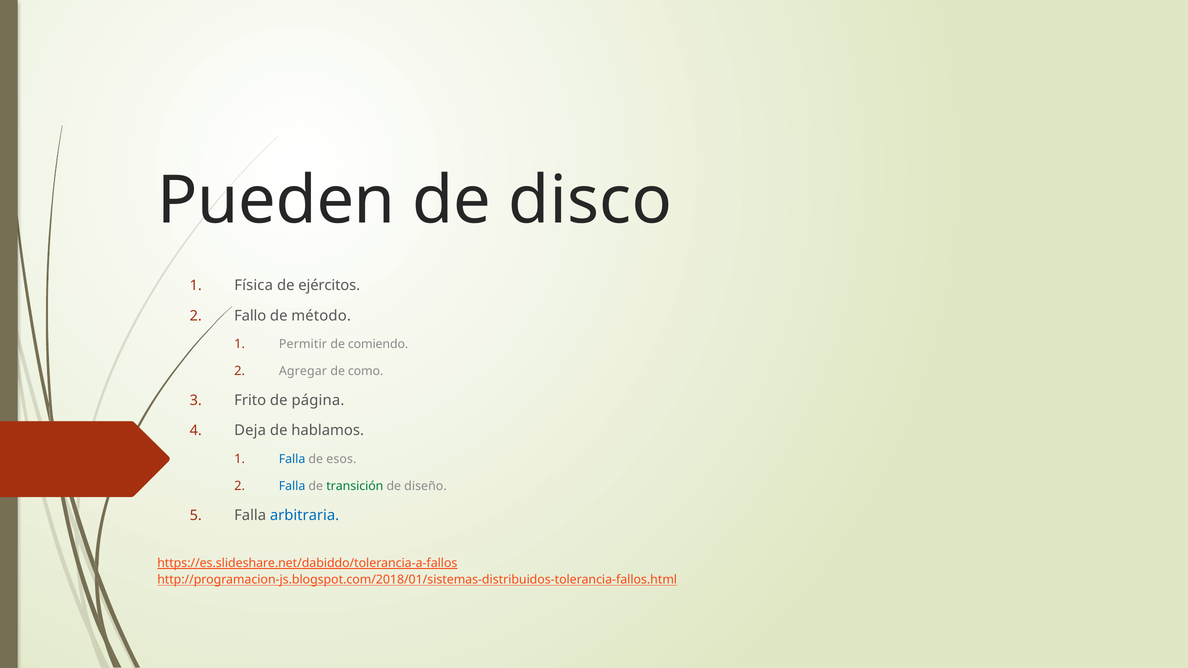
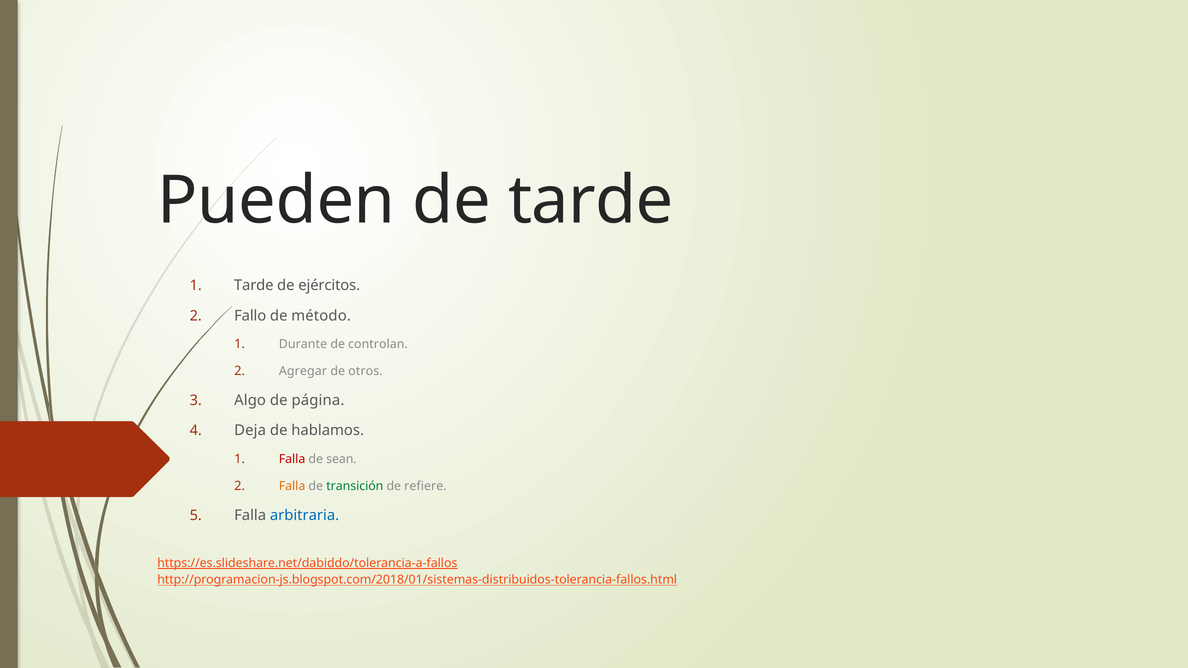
de disco: disco -> tarde (591, 201)
Física: Física -> Tarde (254, 286)
Permitir: Permitir -> Durante (303, 344)
comiendo: comiendo -> controlan (378, 344)
como: como -> otros (365, 372)
Frito: Frito -> Algo (250, 400)
Falla colour: blue -> red (292, 459)
esos: esos -> sean (341, 459)
Falla colour: blue -> orange (292, 486)
diseño: diseño -> refiere (425, 486)
